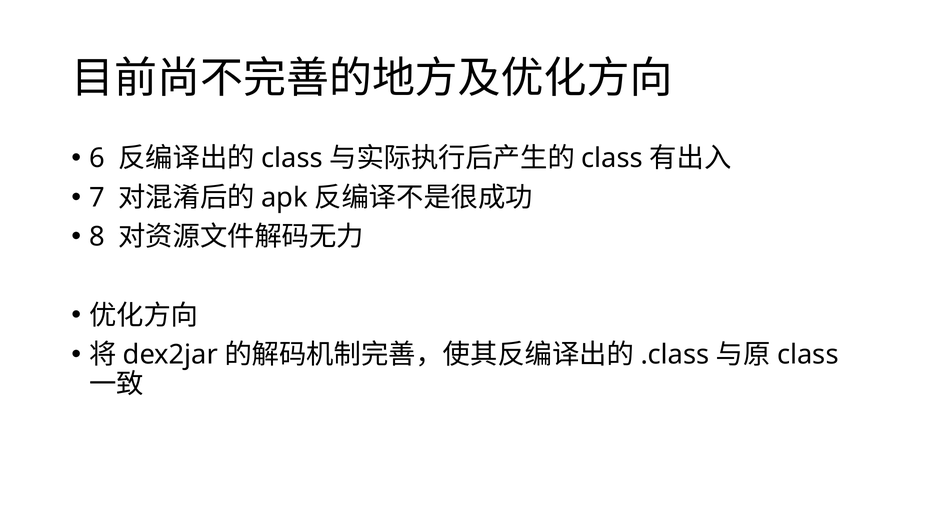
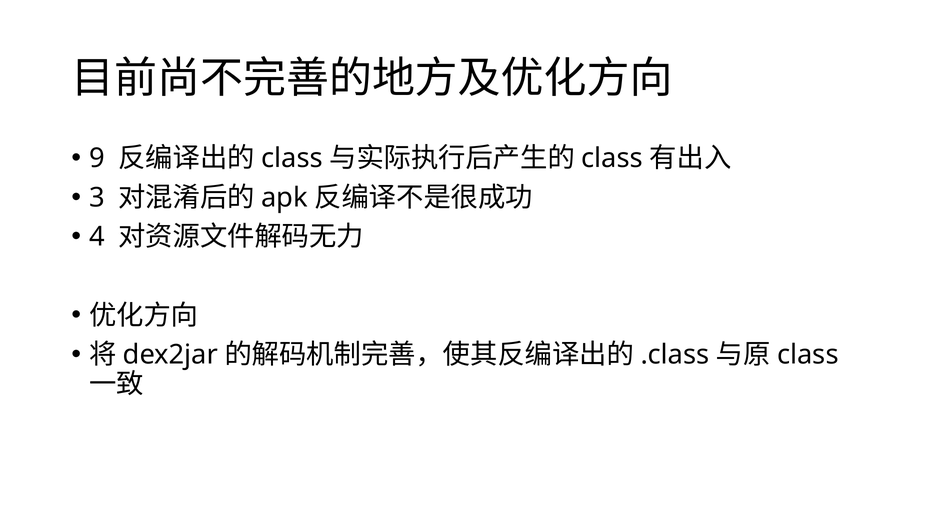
6: 6 -> 9 (97, 158)
7: 7 -> 3 (97, 198)
8: 8 -> 4 (97, 237)
